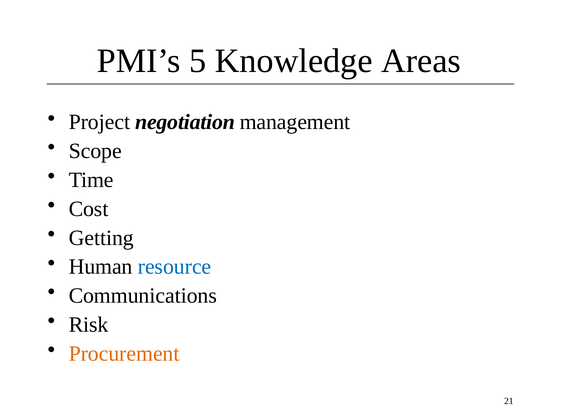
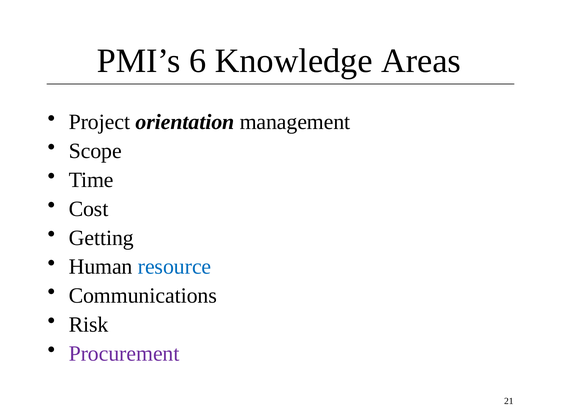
5: 5 -> 6 (198, 61)
negotiation: negotiation -> orientation (185, 122)
Procurement colour: orange -> purple (124, 354)
